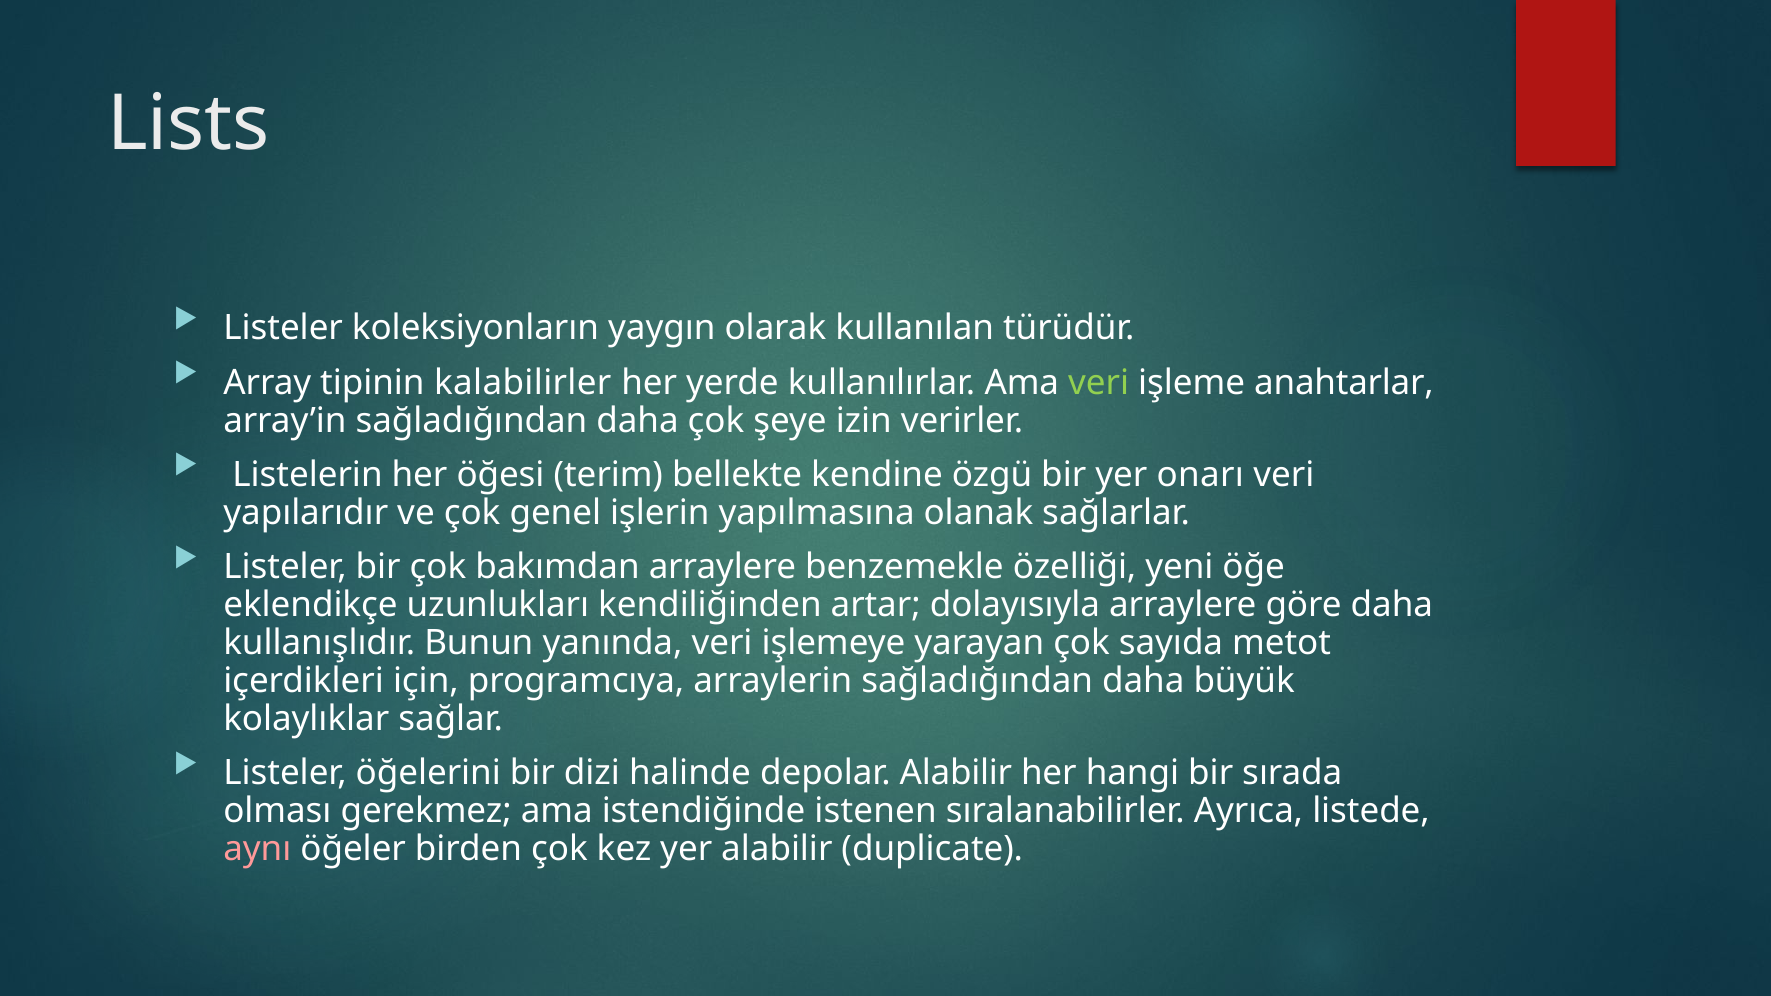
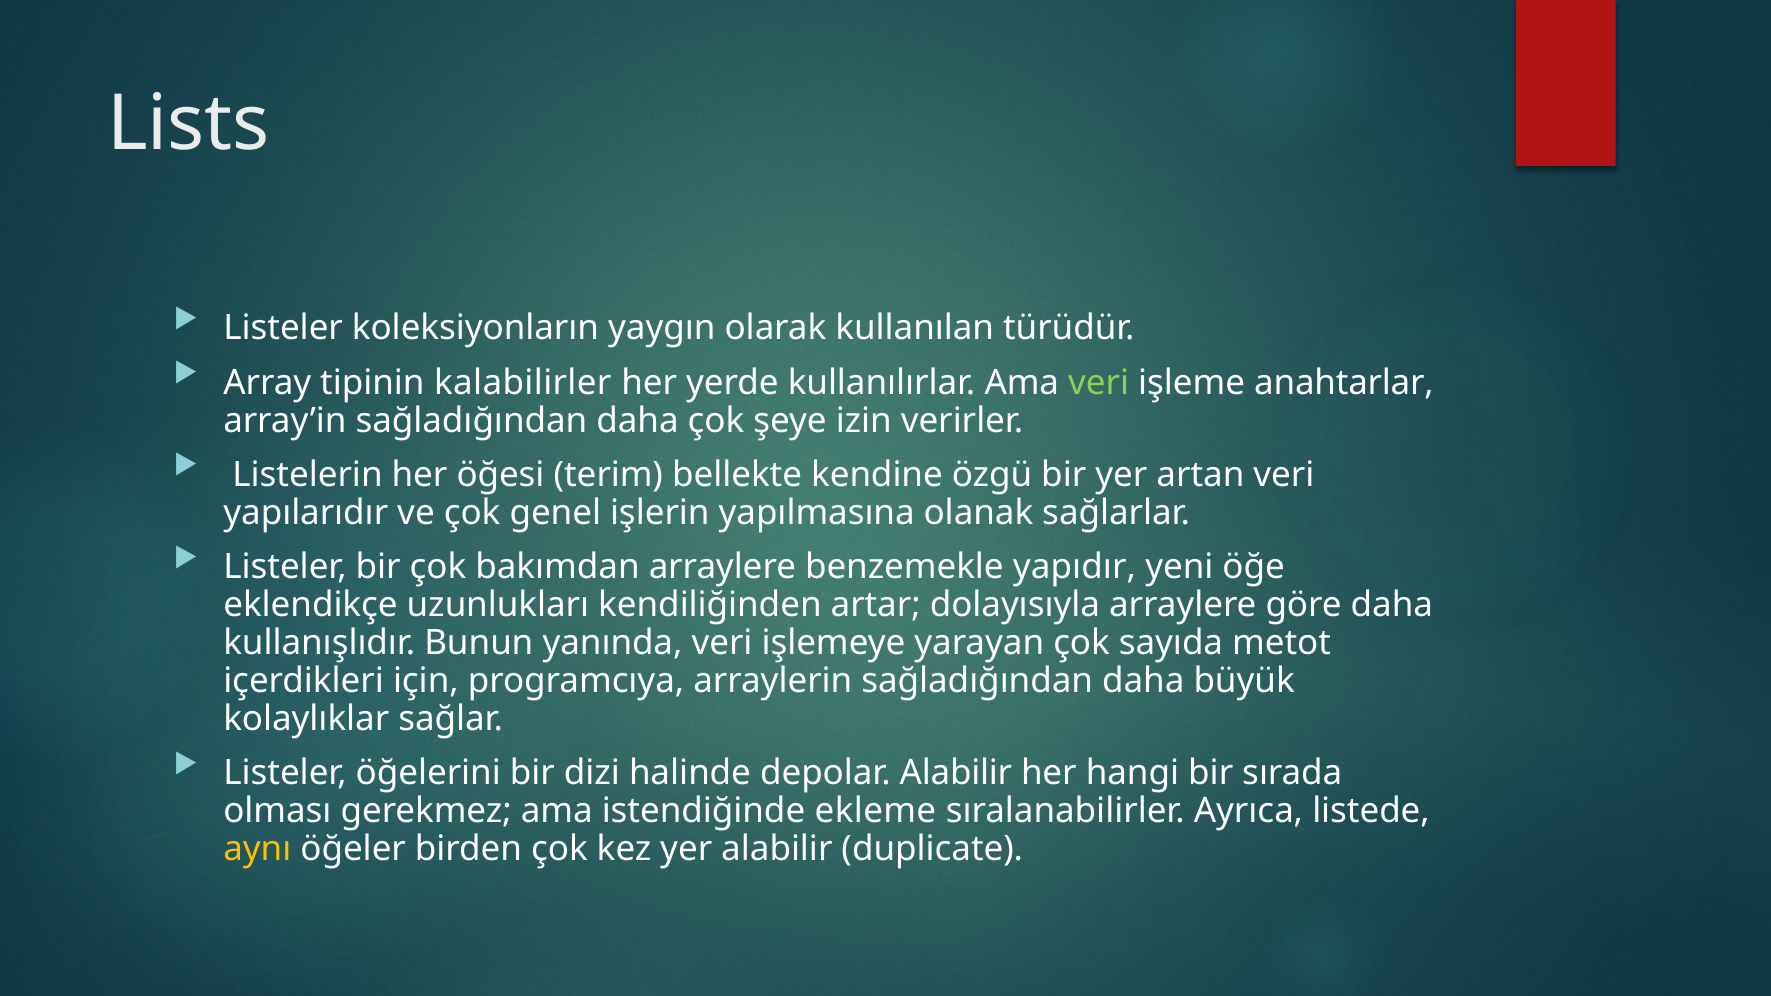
onarı: onarı -> artan (1200, 475)
özelliği: özelliği -> yapıdır (1074, 567)
istenen: istenen -> ekleme (875, 811)
aynı colour: pink -> yellow (257, 849)
